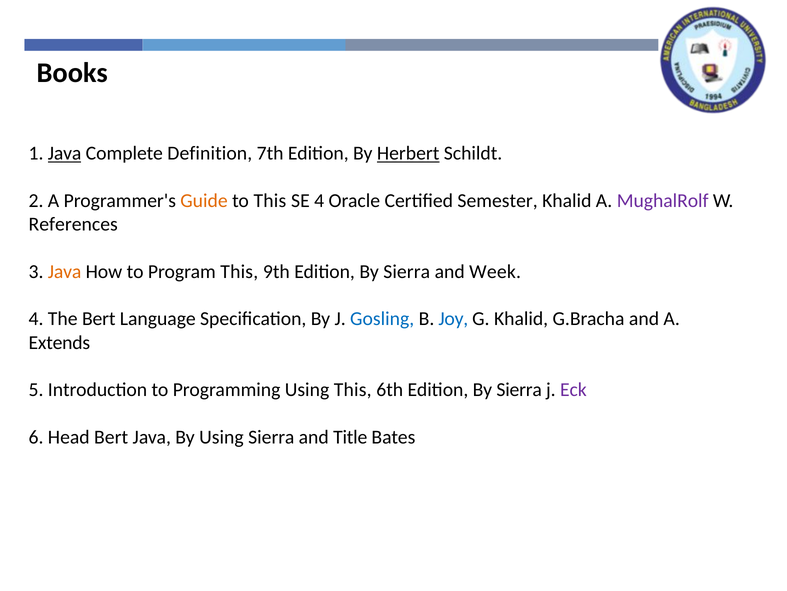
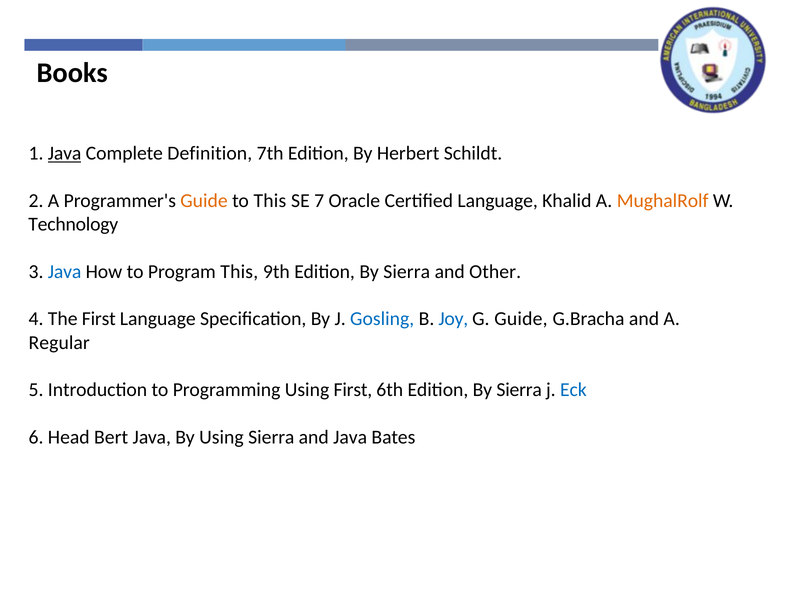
Herbert underline: present -> none (408, 153)
SE 4: 4 -> 7 (319, 200)
Certified Semester: Semester -> Language (498, 200)
MughalRolf colour: purple -> orange (663, 200)
References: References -> Technology (73, 224)
Java colour: orange -> blue (65, 271)
Week: Week -> Other (495, 271)
The Bert: Bert -> First (99, 318)
G Khalid: Khalid -> Guide (521, 318)
Extends: Extends -> Regular (59, 342)
Using This: This -> First (353, 389)
Eck colour: purple -> blue (573, 389)
and Title: Title -> Java (350, 437)
